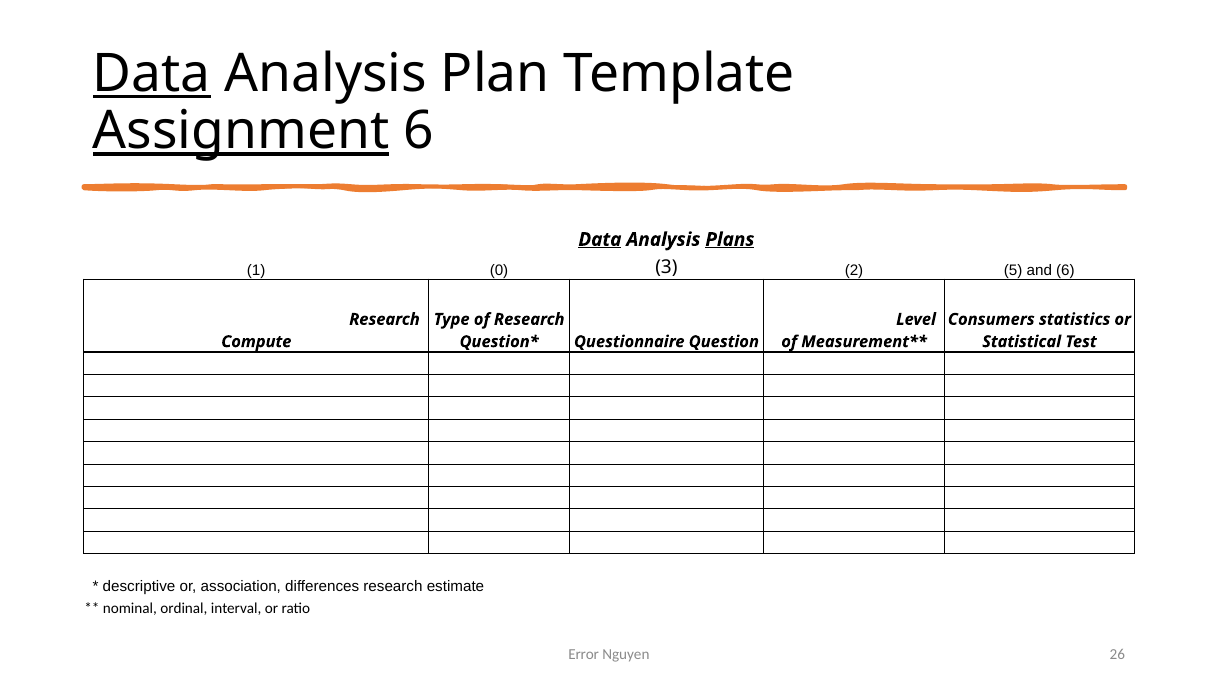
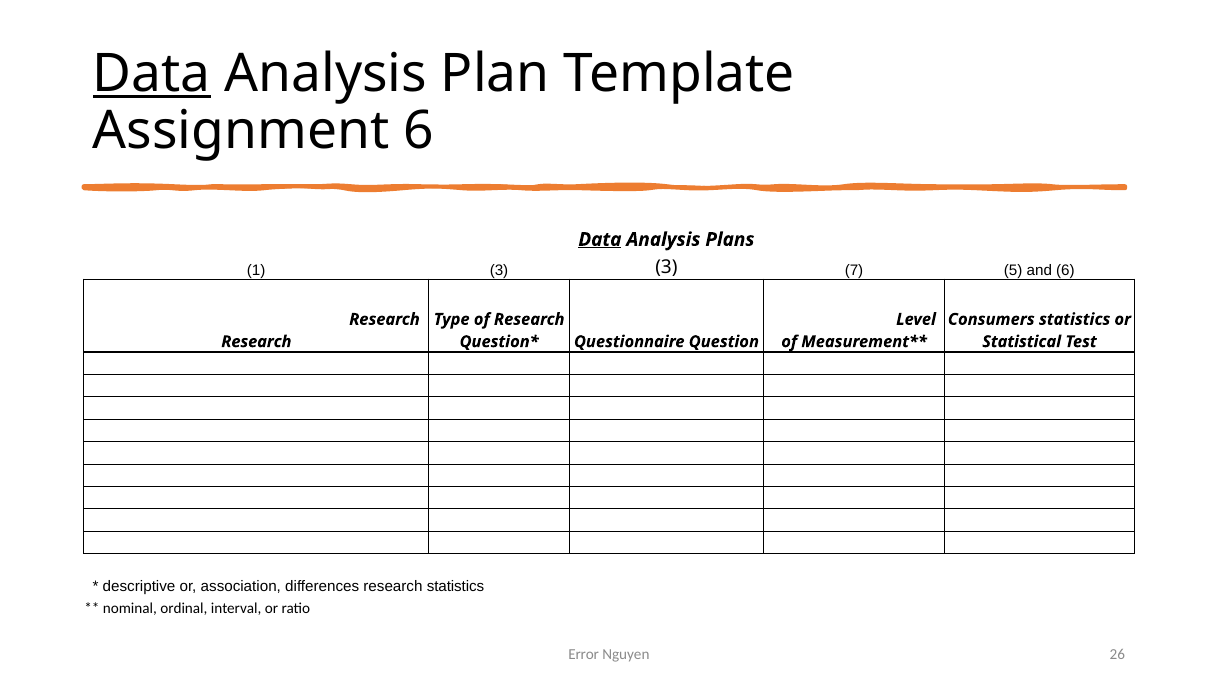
Assignment underline: present -> none (241, 131)
Plans underline: present -> none (730, 240)
1 0: 0 -> 3 (499, 271)
2: 2 -> 7 (854, 271)
Compute: Compute -> Research (256, 342)
research estimate: estimate -> statistics (456, 587)
